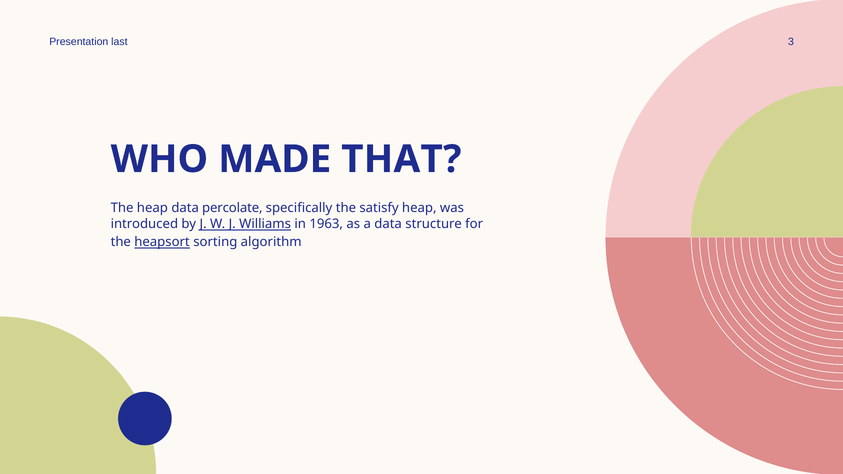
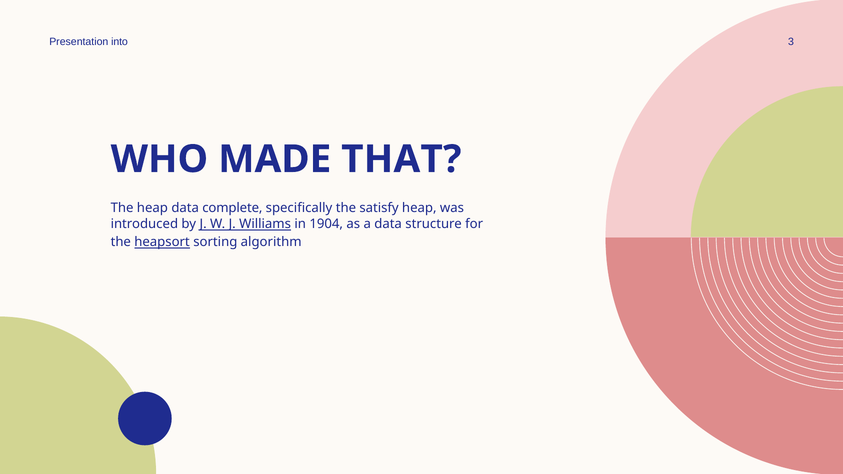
last: last -> into (119, 42)
percolate: percolate -> complete (232, 208)
1963: 1963 -> 1904 (326, 224)
